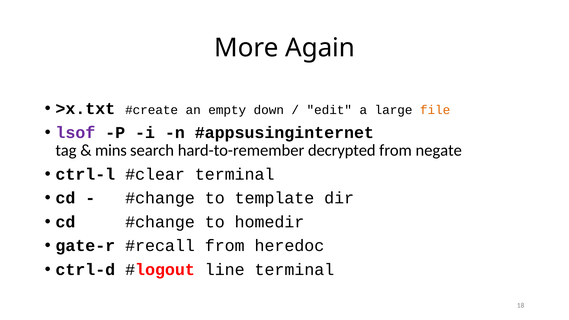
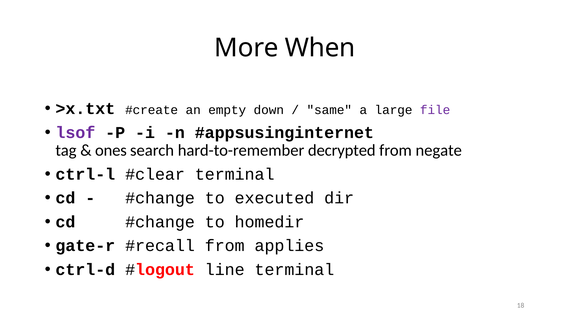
Again: Again -> When (320, 48)
edit: edit -> same (329, 110)
file colour: orange -> purple (435, 110)
mins: mins -> ones (111, 150)
template: template -> executed (274, 198)
heredoc: heredoc -> applies (289, 246)
